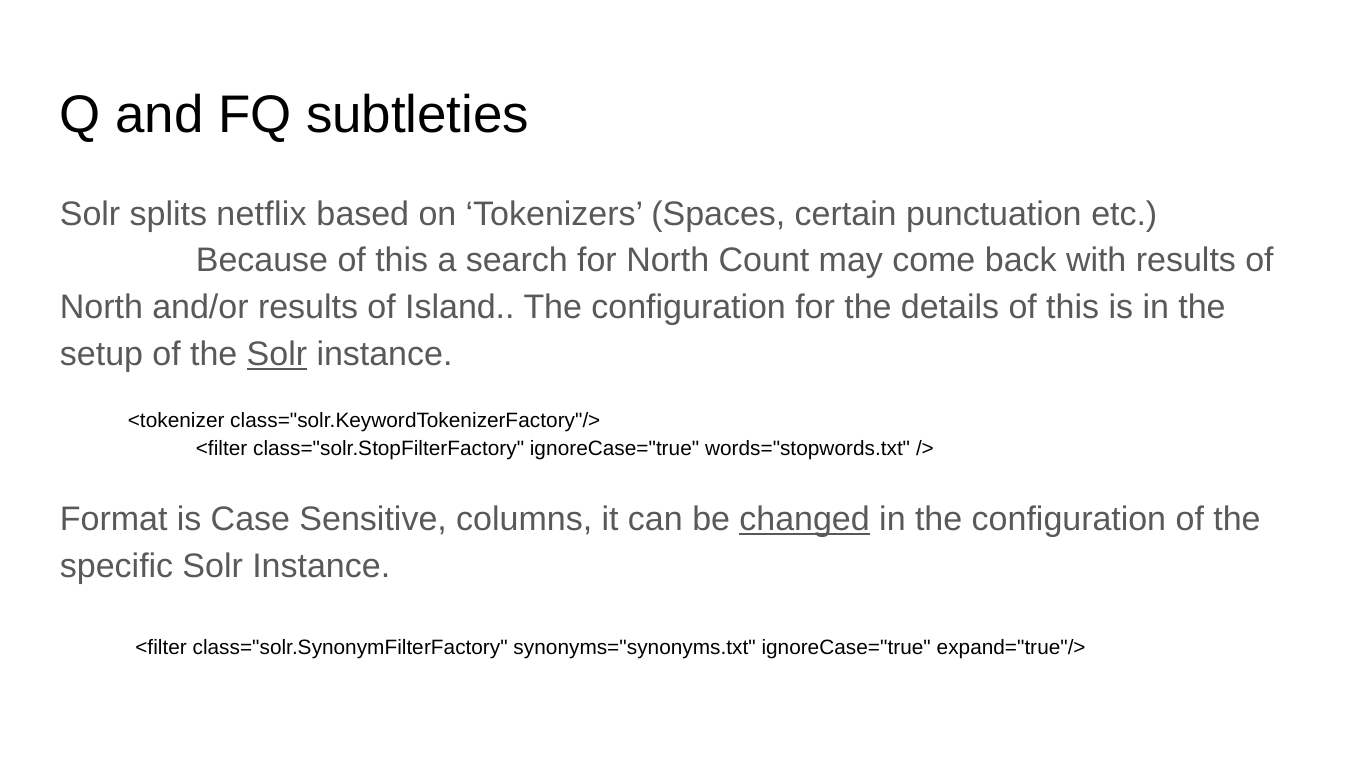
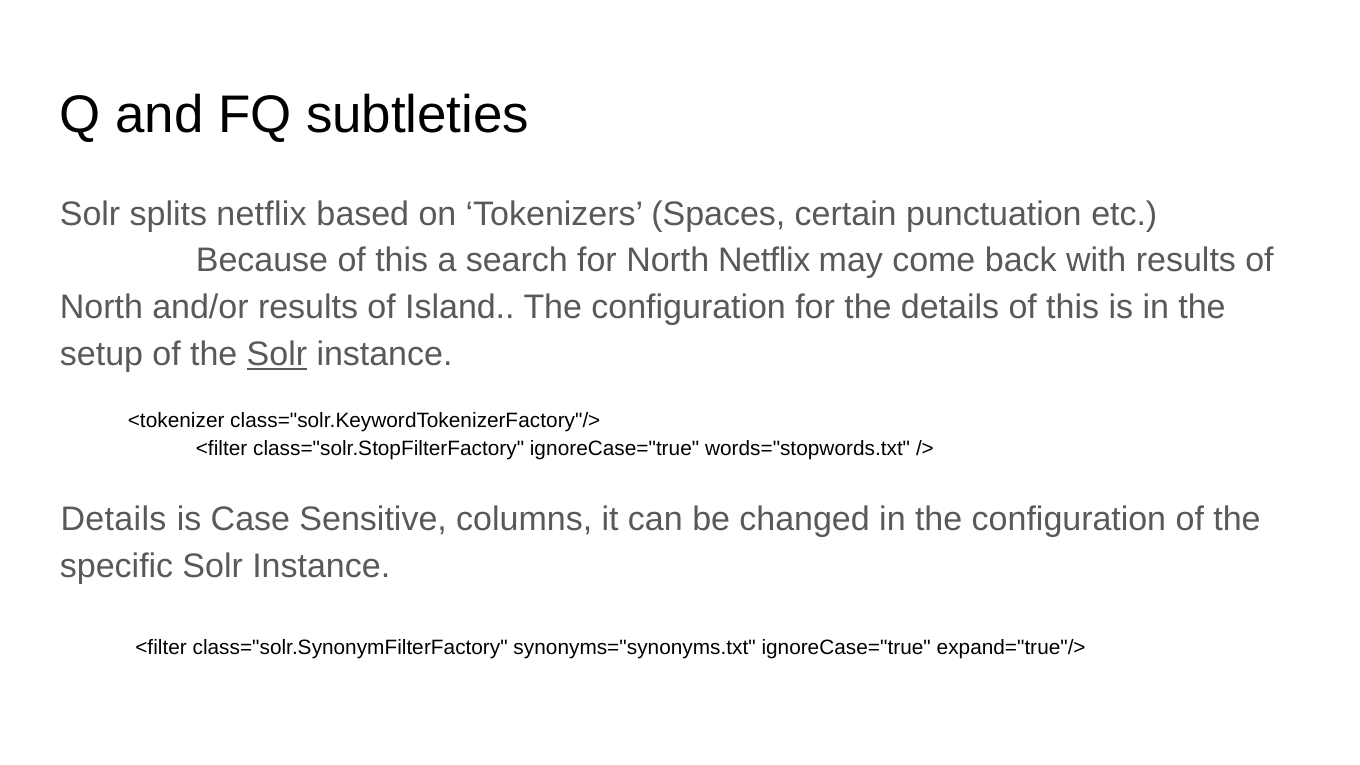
North Count: Count -> Netflix (764, 261)
Format: Format -> Details (114, 519)
changed underline: present -> none (805, 519)
